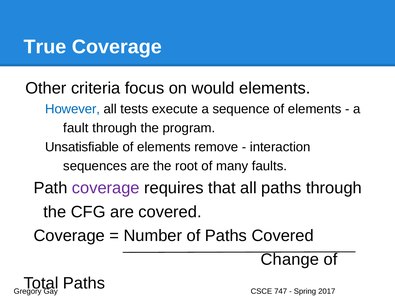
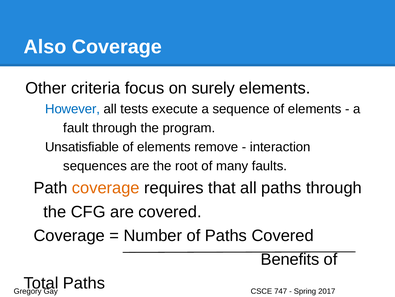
True: True -> Also (45, 47)
would: would -> surely (213, 88)
coverage colour: purple -> orange (106, 188)
Change: Change -> Benefits (290, 259)
